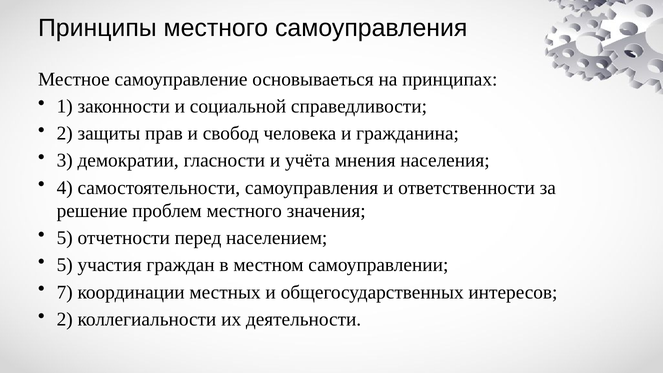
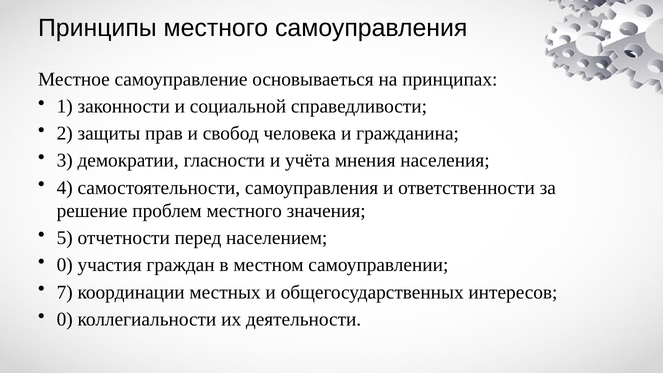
5: 5 -> 0 (65, 265)
2: 2 -> 0 (65, 319)
